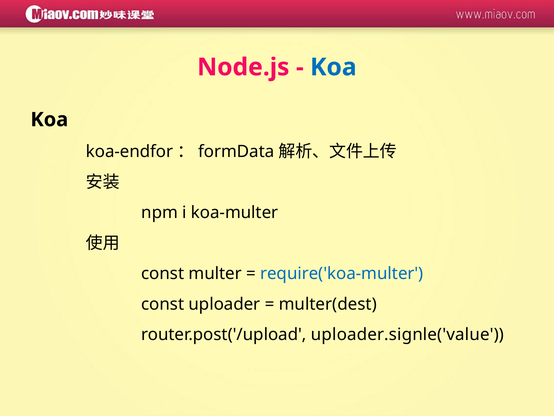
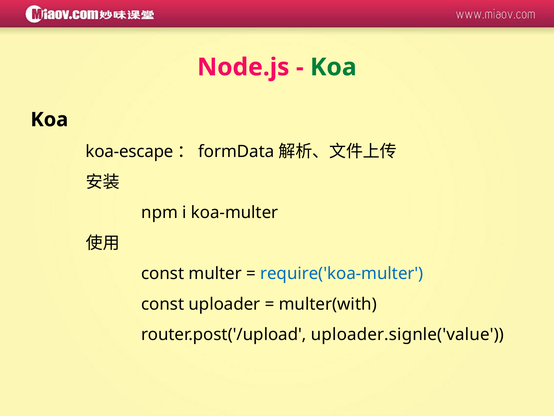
Koa colour: blue -> green (333, 67)
koa-endfor: koa-endfor -> koa-escape (130, 152)
multer(dest: multer(dest -> multer(with (328, 304)
